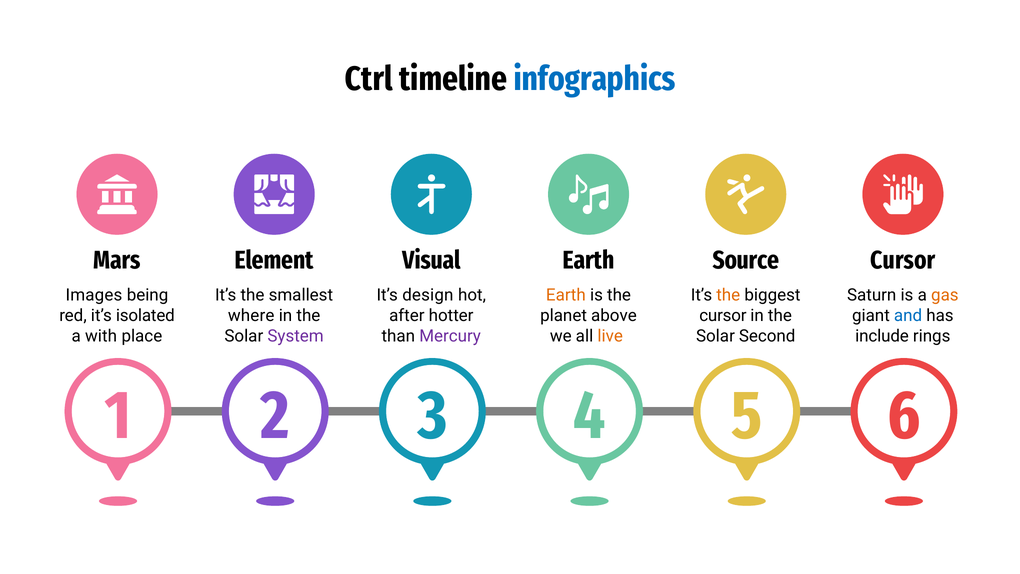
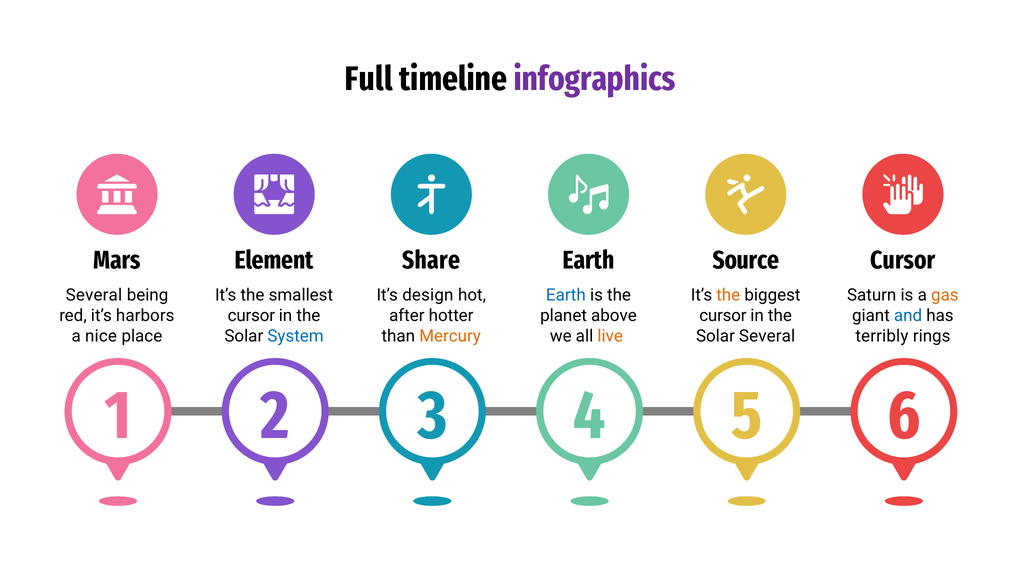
Ctrl: Ctrl -> Full (369, 79)
infographics colour: blue -> purple (594, 79)
Visual: Visual -> Share (431, 260)
Images: Images -> Several (94, 295)
Earth colour: orange -> blue (566, 295)
isolated: isolated -> harbors (145, 315)
where: where -> cursor (251, 315)
with: with -> nice (101, 336)
System colour: purple -> blue (296, 336)
Mercury colour: purple -> orange (450, 336)
Solar Second: Second -> Several (767, 336)
include: include -> terribly (882, 336)
